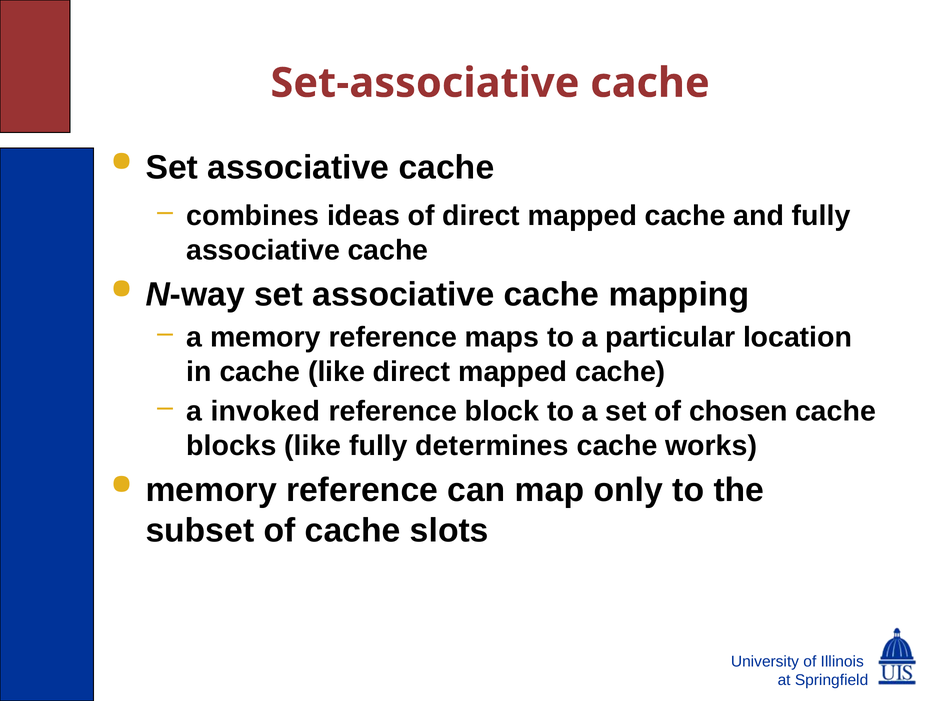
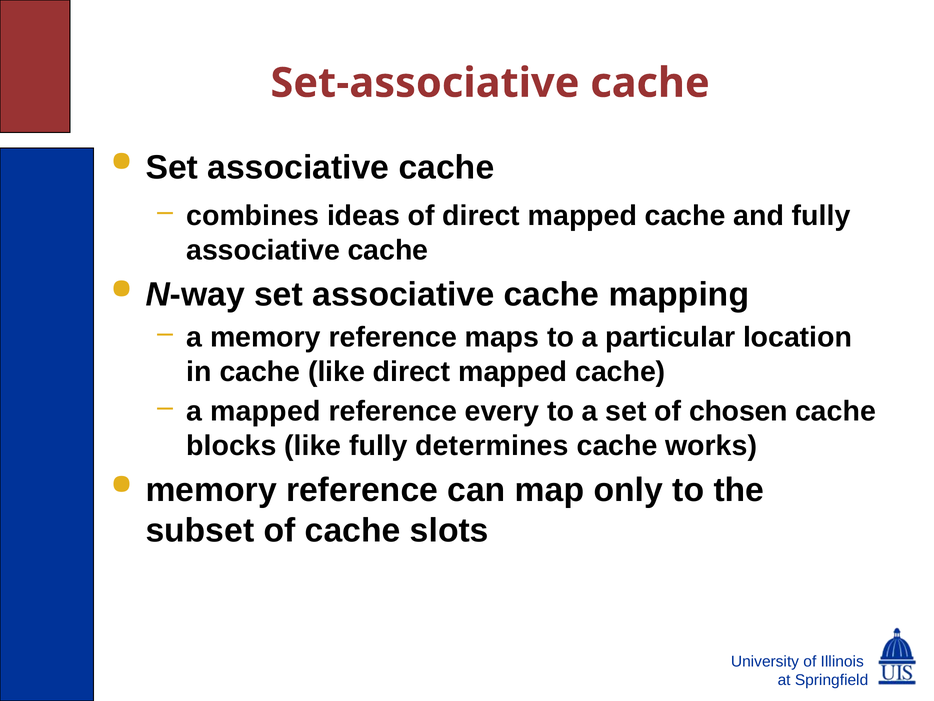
a invoked: invoked -> mapped (265, 411)
block: block -> every (502, 411)
